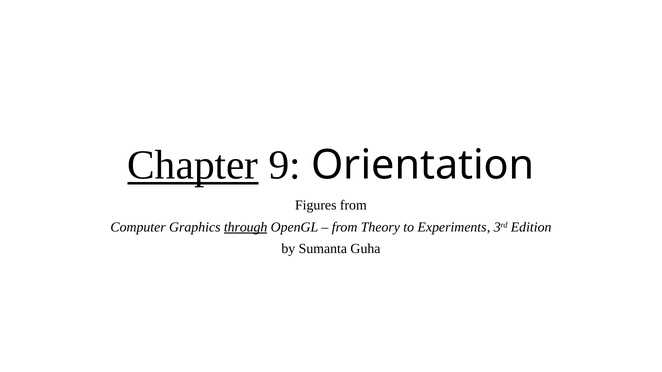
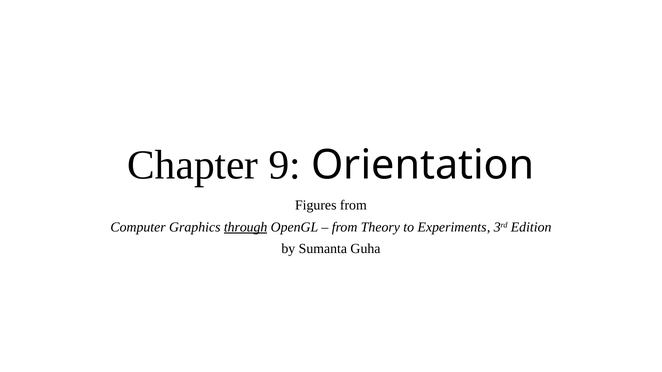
Chapter underline: present -> none (193, 165)
